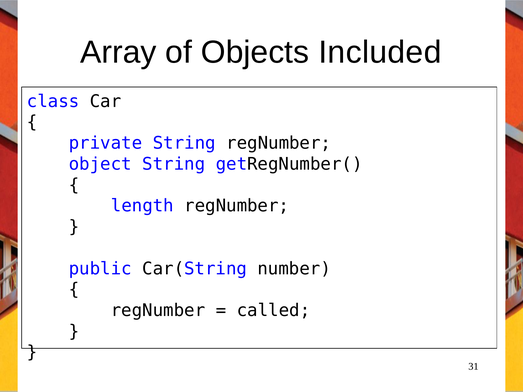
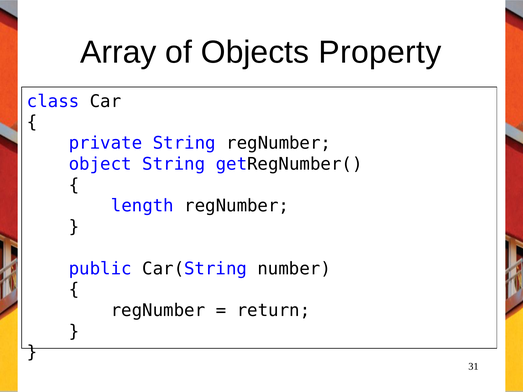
Included: Included -> Property (380, 52)
called: called -> return (273, 311)
